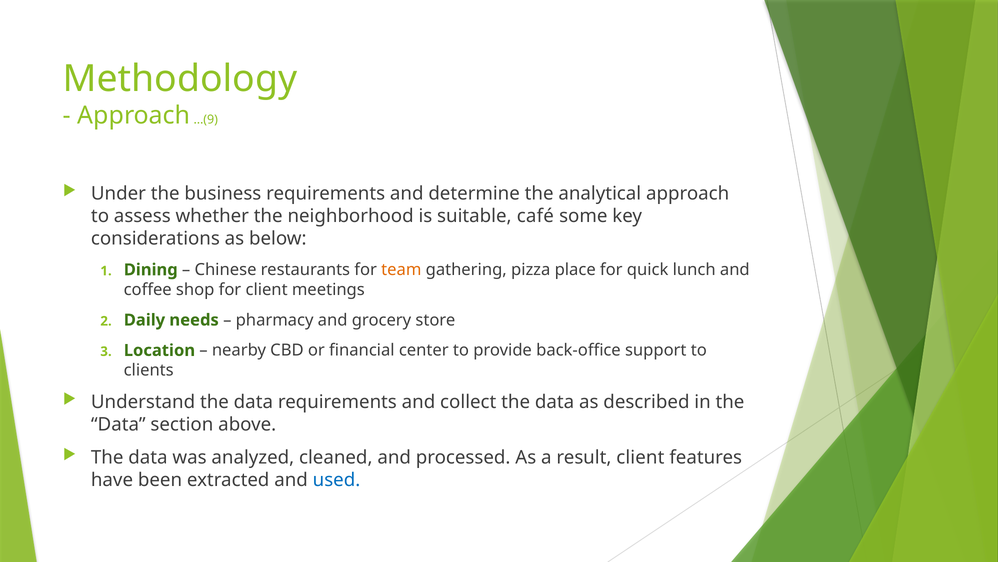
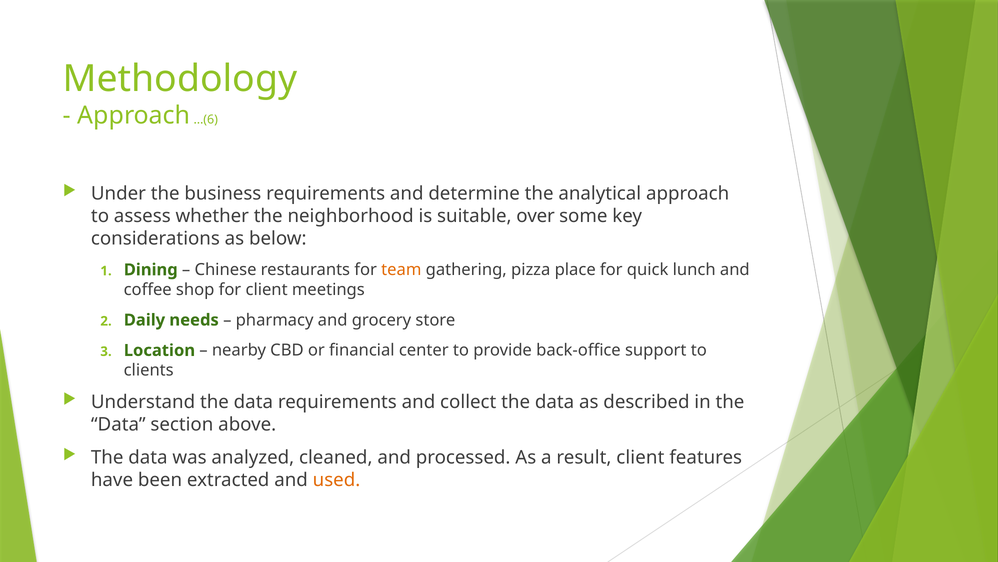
…(9: …(9 -> …(6 (206, 119)
café: café -> over (536, 216)
used colour: blue -> orange (337, 479)
